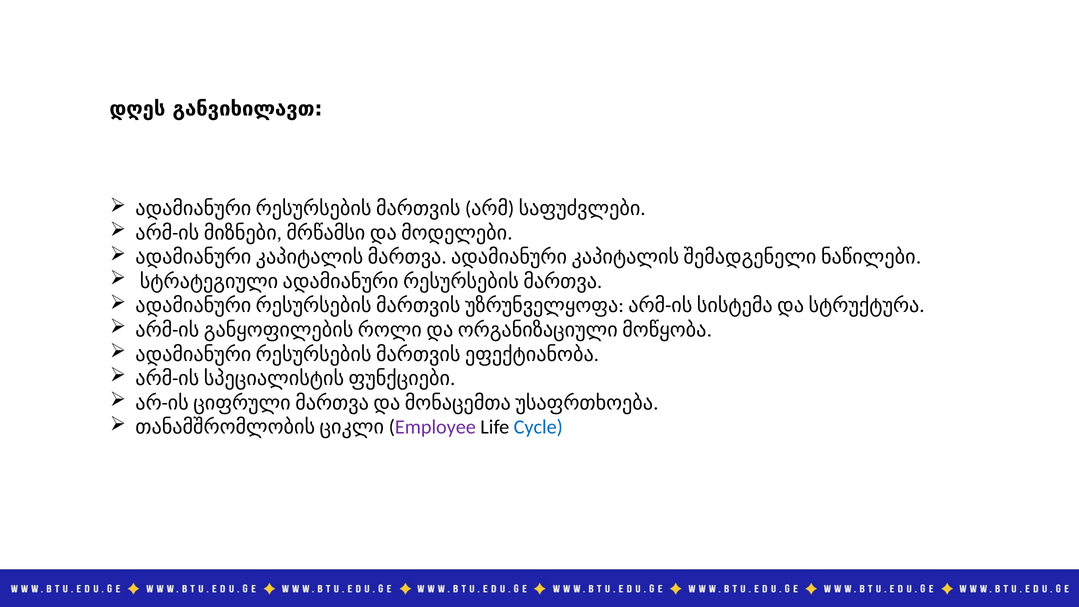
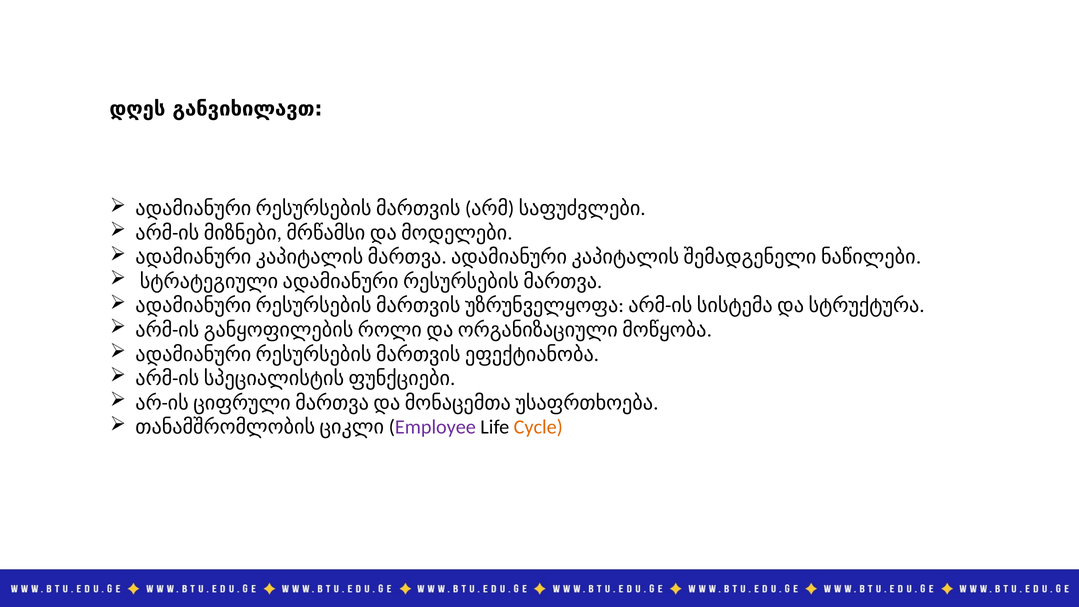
Cycle colour: blue -> orange (538, 427)
